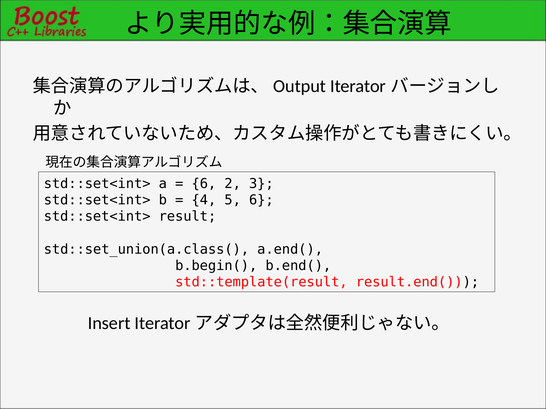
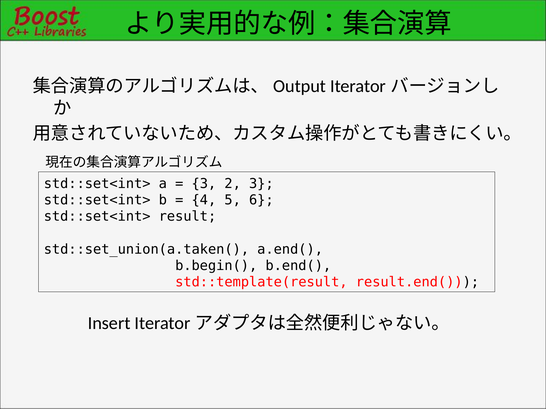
6: 6 -> 3 (204, 184)
std::set_union(a.class(: std::set_union(a.class( -> std::set_union(a.taken( (146, 250)
